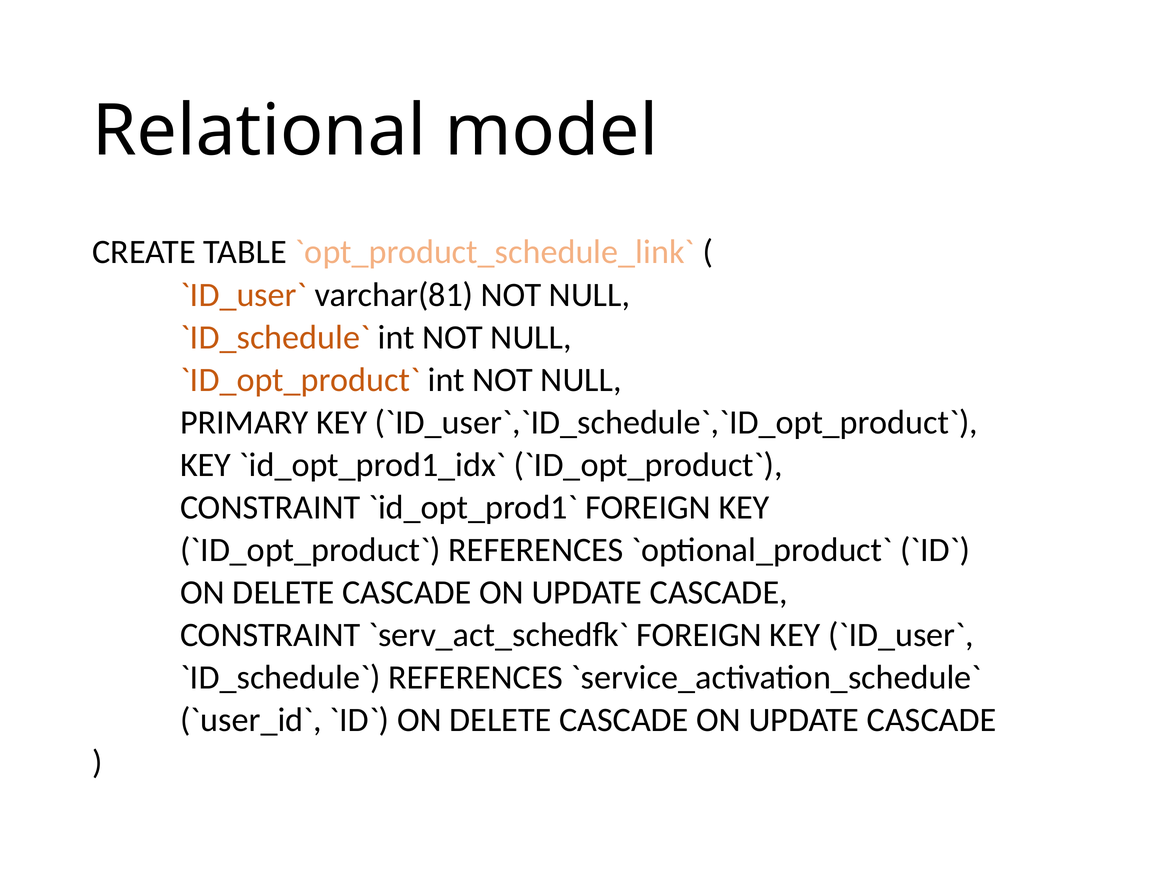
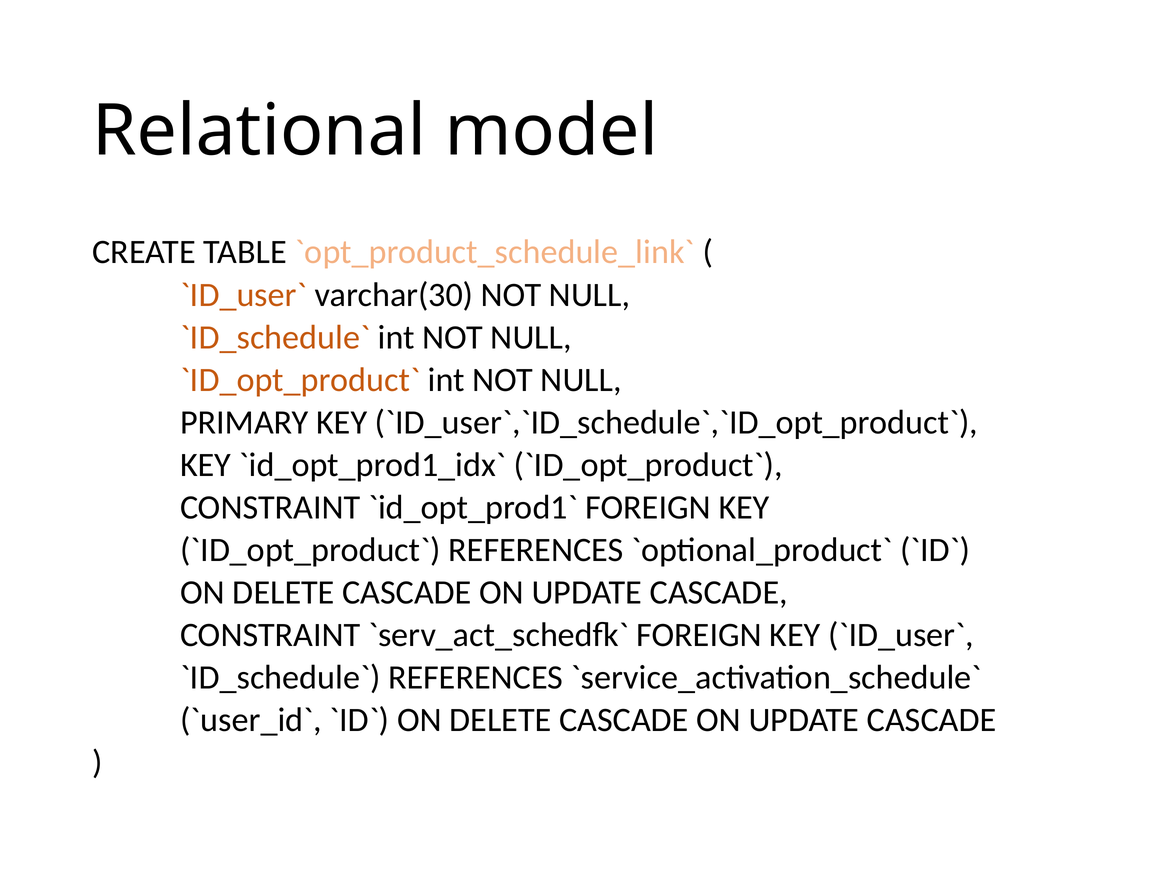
varchar(81: varchar(81 -> varchar(30 (394, 295)
